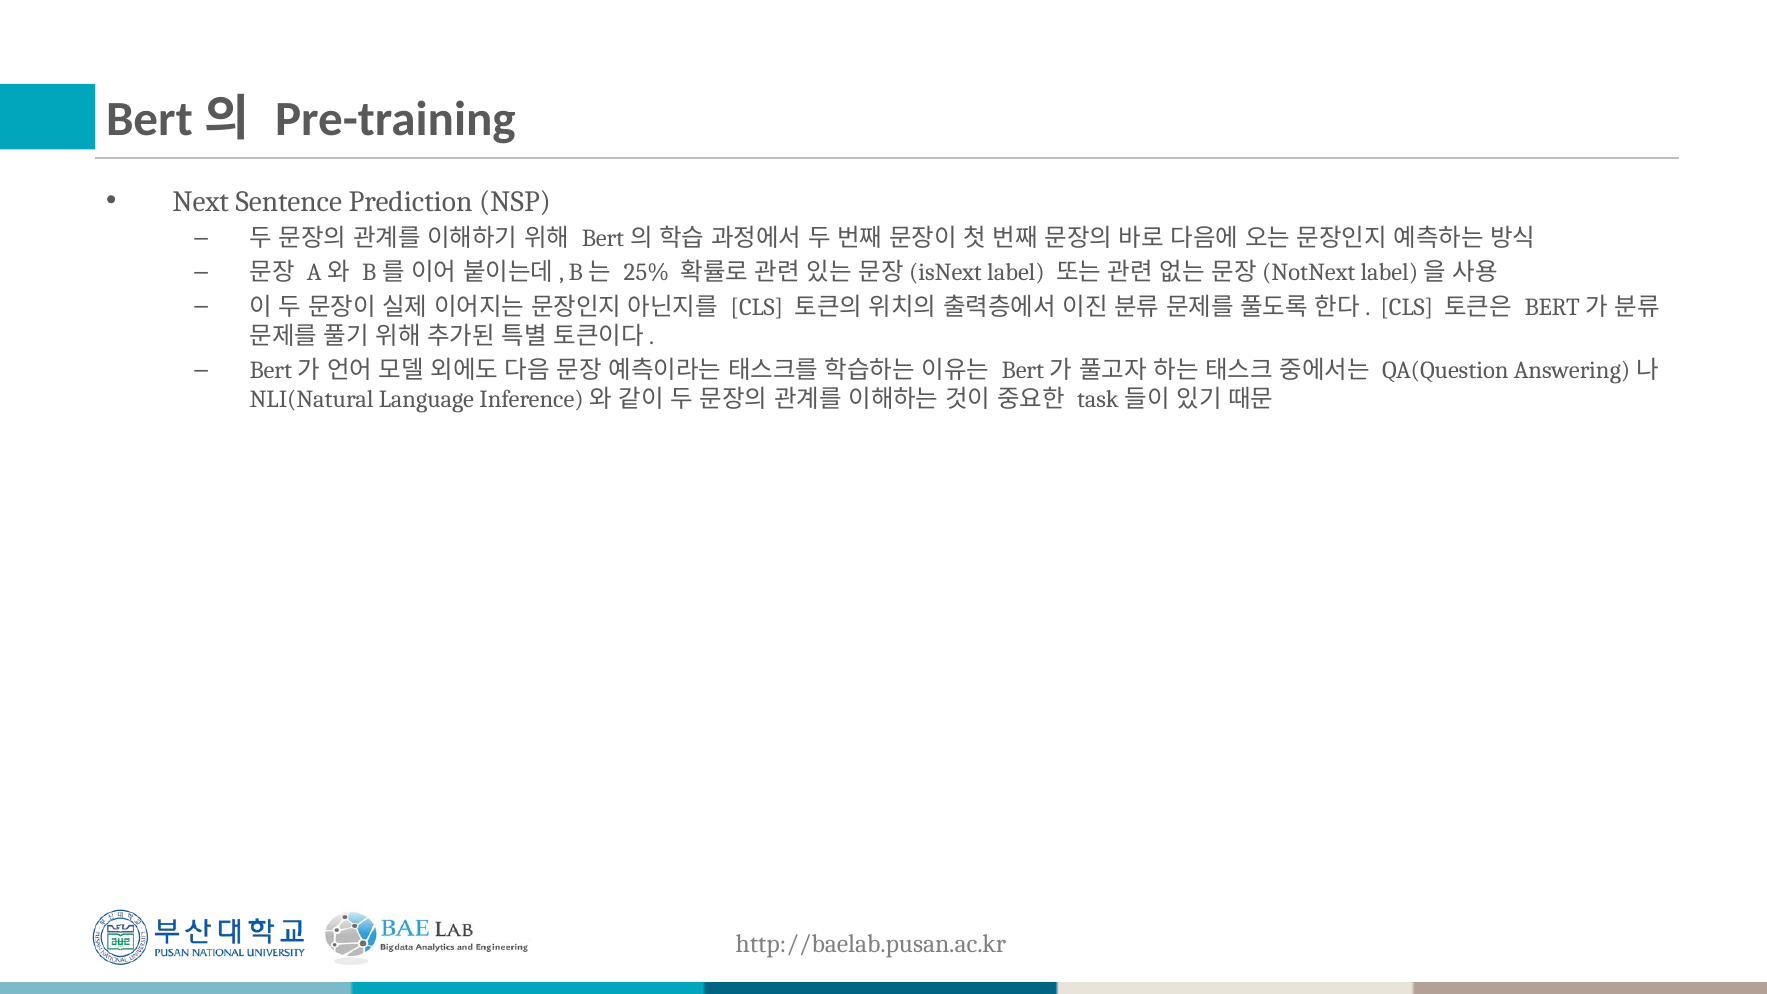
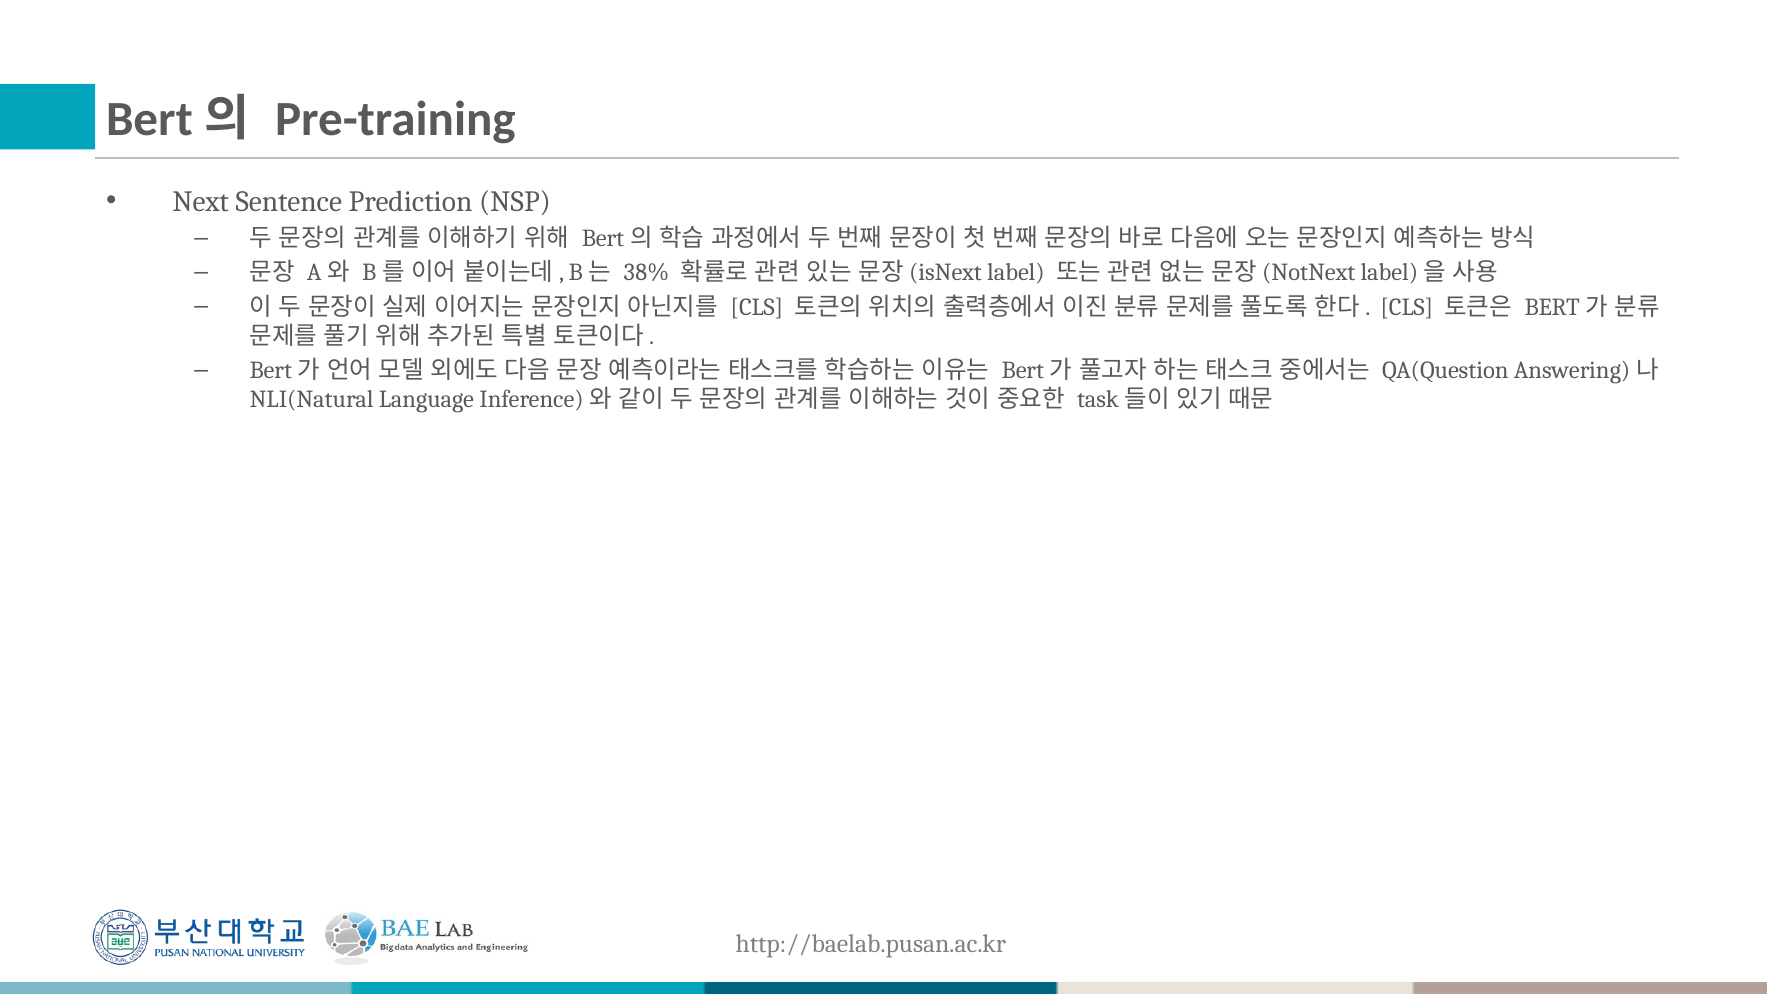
25%: 25% -> 38% (646, 273)
